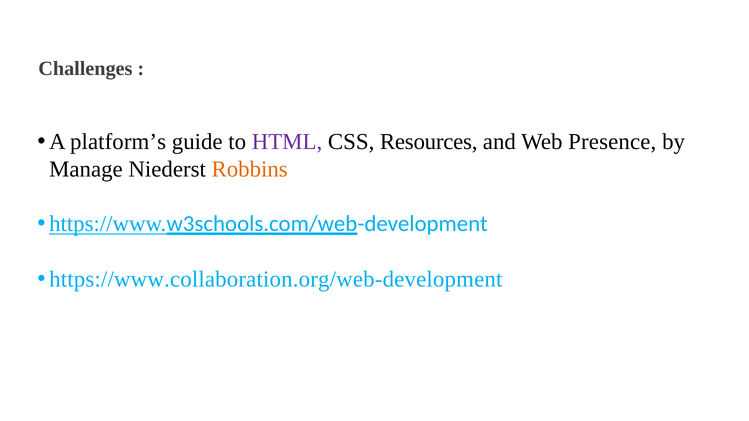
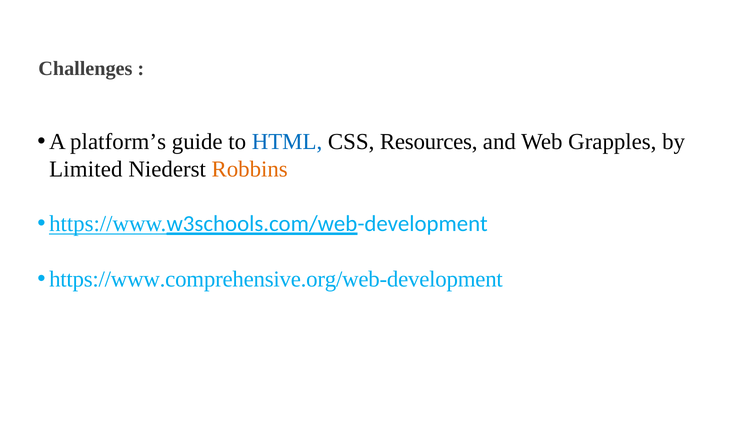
HTML colour: purple -> blue (287, 142)
Presence: Presence -> Grapples (612, 142)
Manage: Manage -> Limited (86, 169)
https://www.collaboration.org/web-development: https://www.collaboration.org/web-development -> https://www.comprehensive.org/web-development (276, 280)
